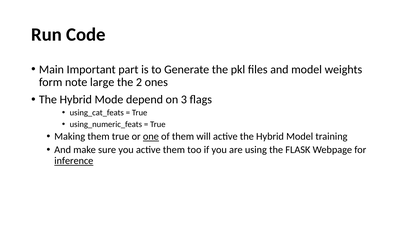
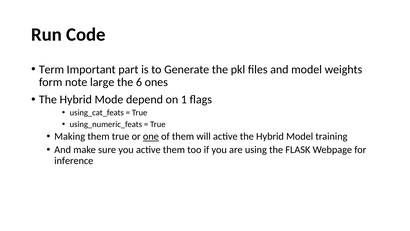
Main: Main -> Term (52, 69)
2: 2 -> 6 (139, 82)
3: 3 -> 1 (184, 99)
inference underline: present -> none (74, 161)
